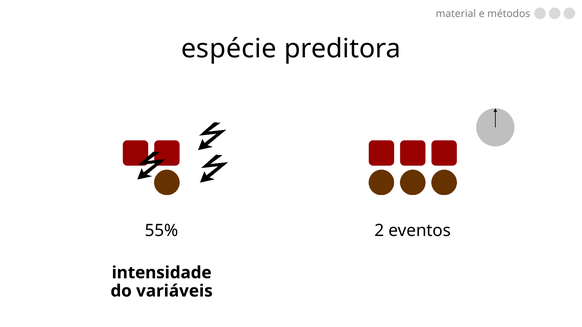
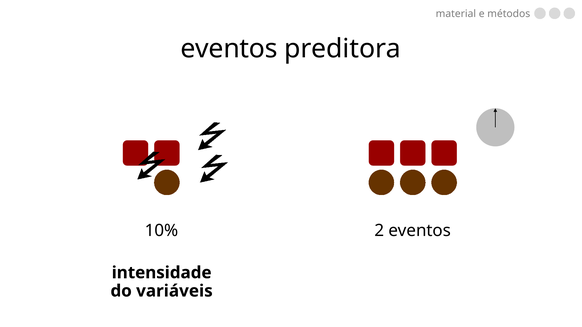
espécie: espécie -> eventos (229, 49)
55%: 55% -> 10% (162, 231)
